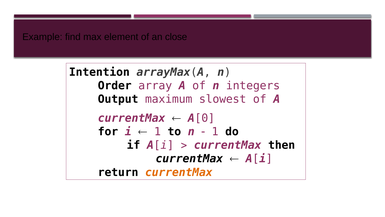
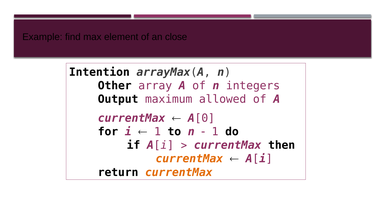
Order: Order -> Other (115, 85)
slowest: slowest -> allowed (223, 99)
currentMax colour: black -> orange (189, 158)
